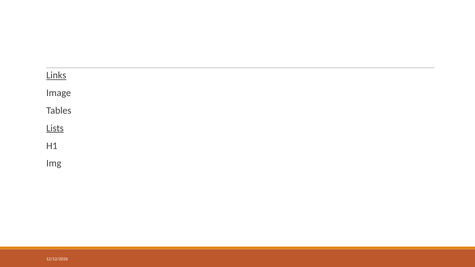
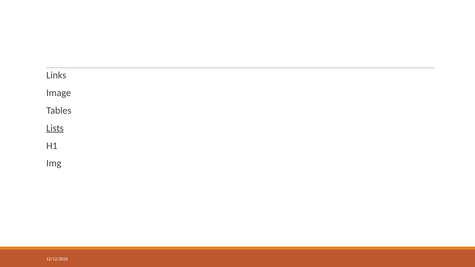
Links underline: present -> none (56, 75)
